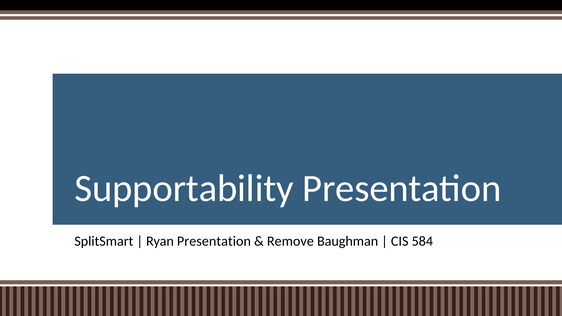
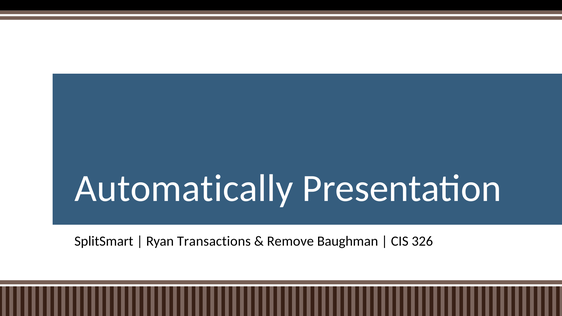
Supportability: Supportability -> Automatically (184, 189)
Ryan Presentation: Presentation -> Transactions (214, 242)
584: 584 -> 326 (422, 242)
